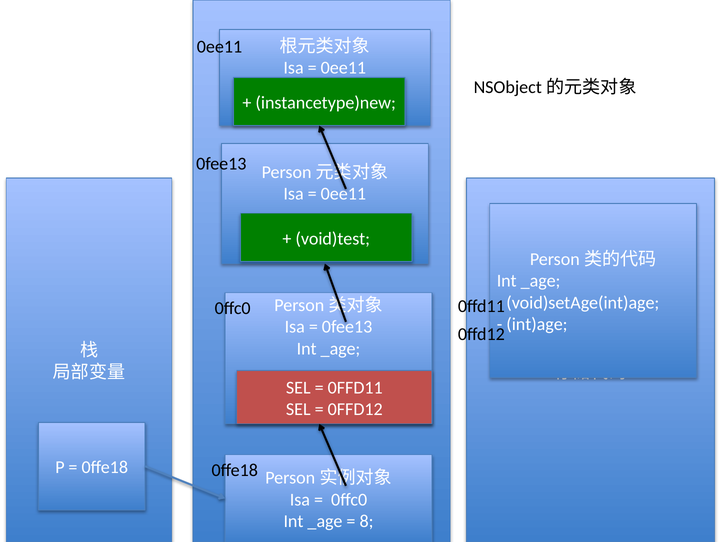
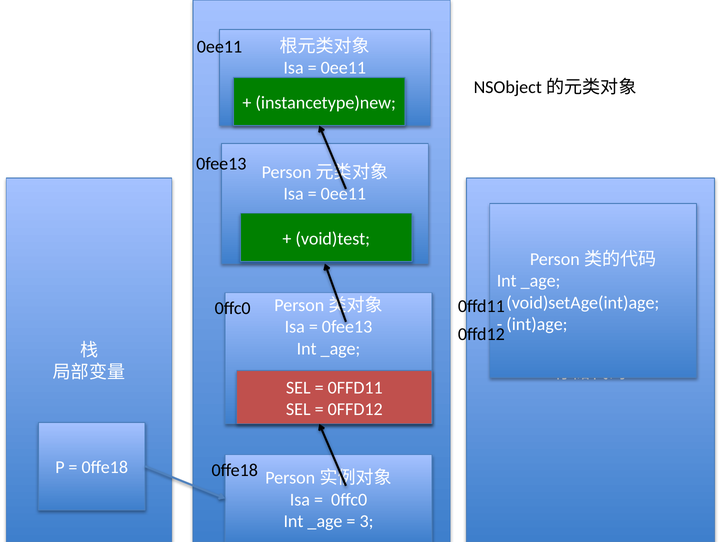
8: 8 -> 3 (367, 521)
